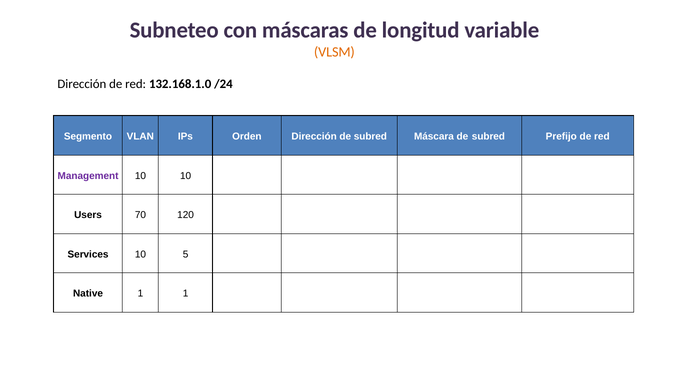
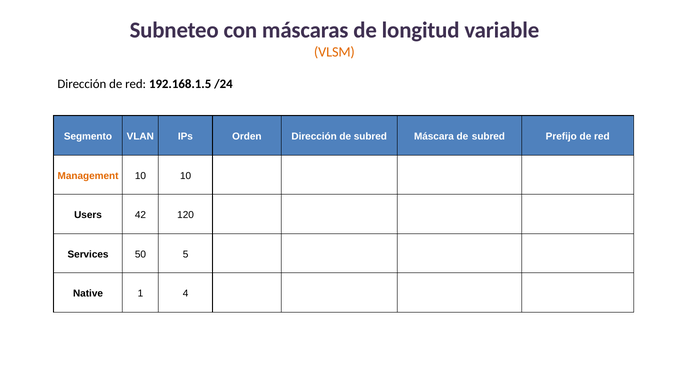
132.168.1.0: 132.168.1.0 -> 192.168.1.5 (180, 84)
Management colour: purple -> orange (88, 176)
70: 70 -> 42 (140, 215)
Services 10: 10 -> 50 (140, 254)
1 1: 1 -> 4 (186, 294)
